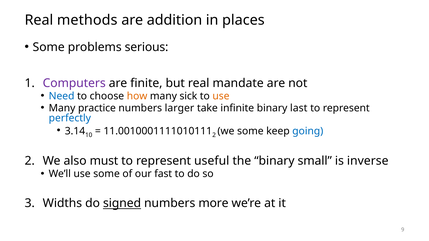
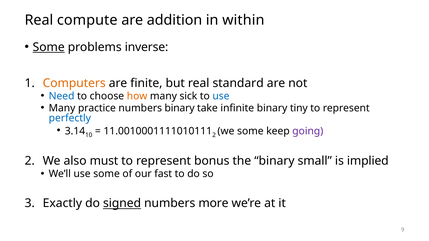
methods: methods -> compute (87, 20)
places: places -> within (243, 20)
Some underline: none -> present (49, 47)
serious: serious -> inverse (147, 47)
Computers colour: purple -> orange (74, 83)
mandate: mandate -> standard (238, 83)
use colour: orange -> blue (221, 96)
numbers larger: larger -> binary (180, 108)
last: last -> tiny (299, 108)
going colour: blue -> purple (308, 131)
useful: useful -> bonus (212, 161)
inverse: inverse -> implied (368, 161)
Widths: Widths -> Exactly (62, 204)
